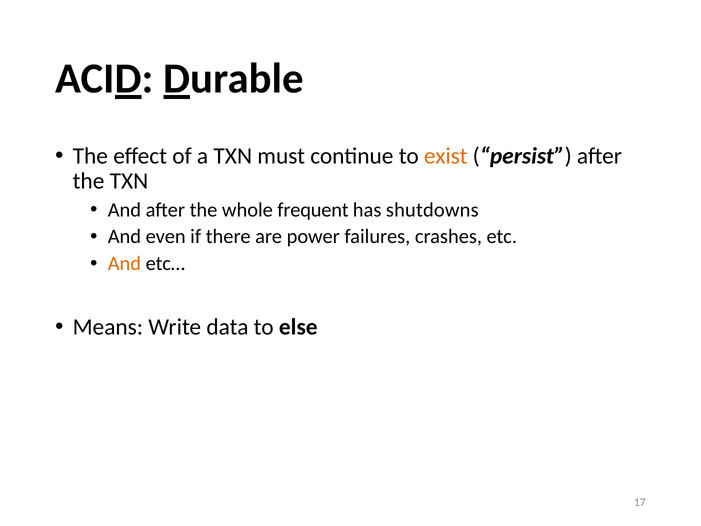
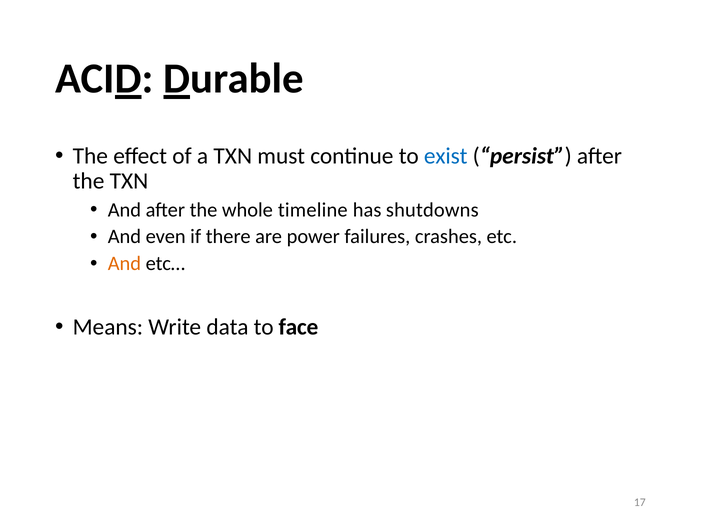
exist colour: orange -> blue (446, 156)
frequent: frequent -> timeline (313, 210)
else: else -> face (298, 327)
